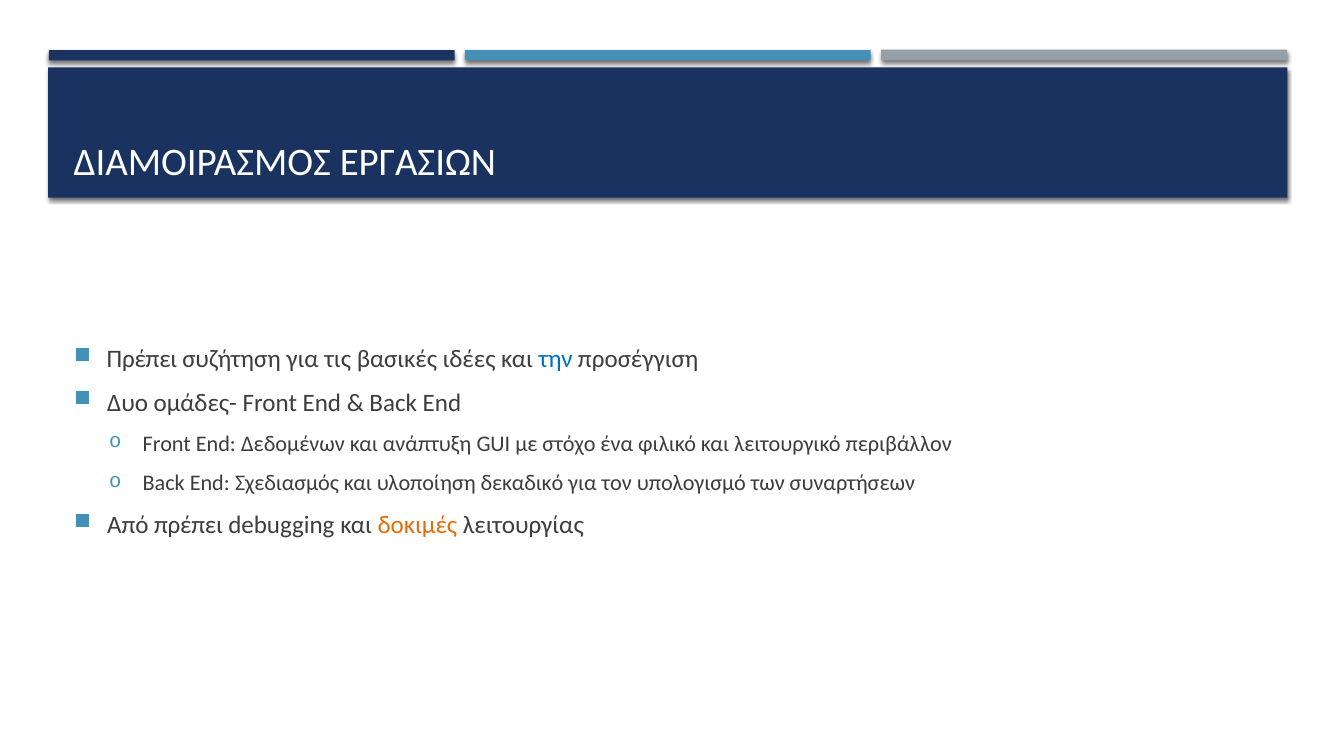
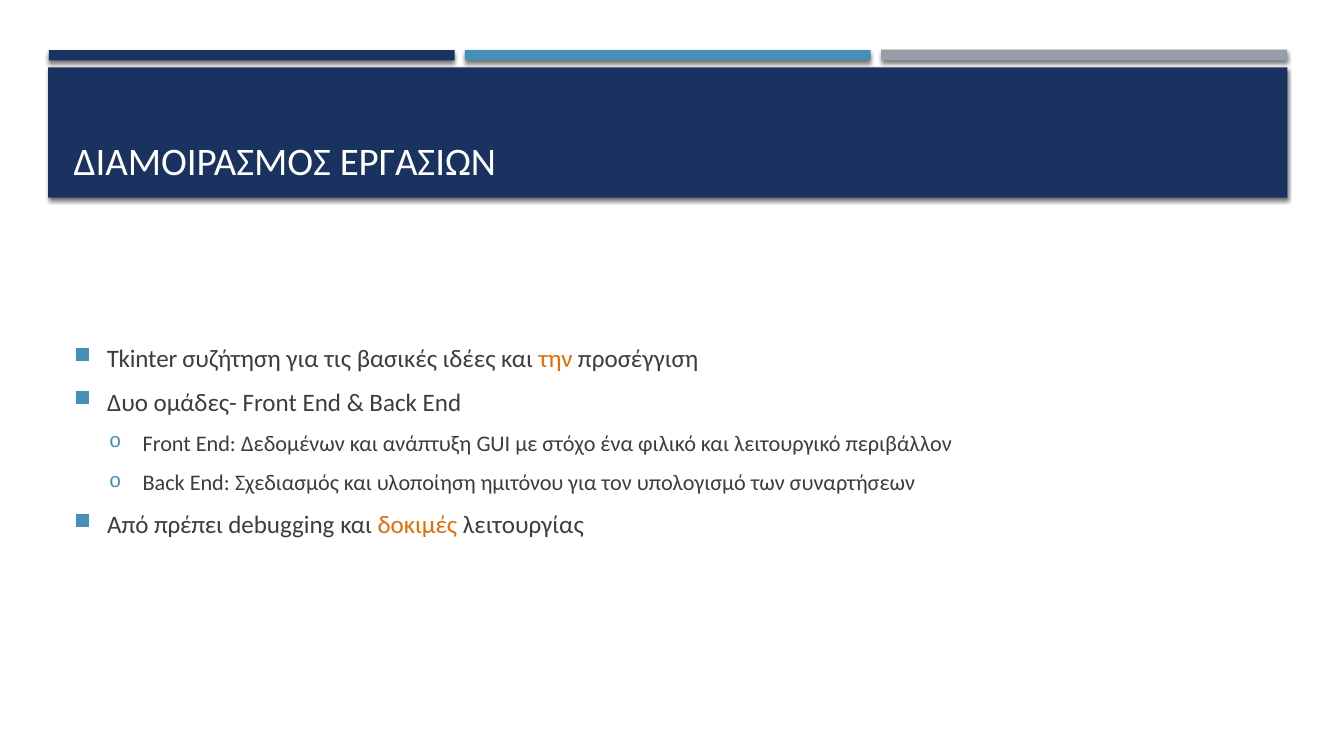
Πρέπει: Πρέπει -> Tkinter (142, 359)
την colour: blue -> orange (556, 359)
δεκαδικό: δεκαδικό -> ημιτόνου (522, 483)
